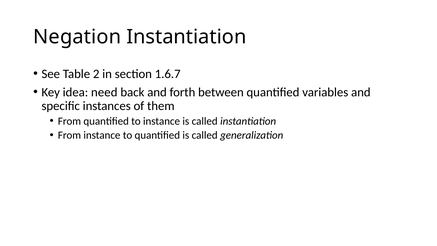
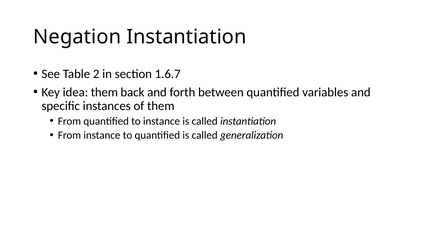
idea need: need -> them (104, 92)
